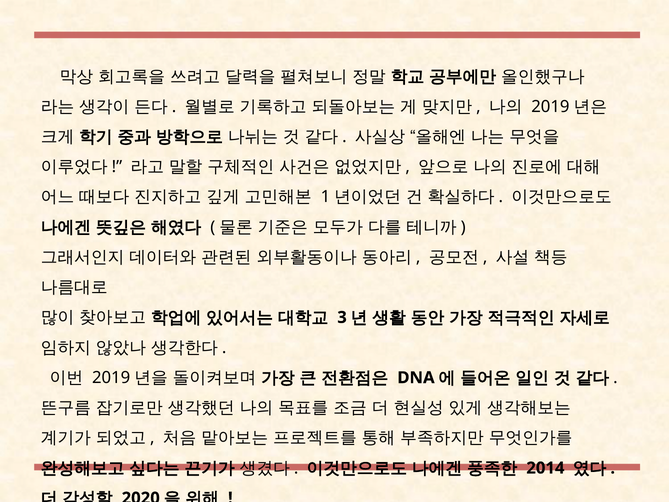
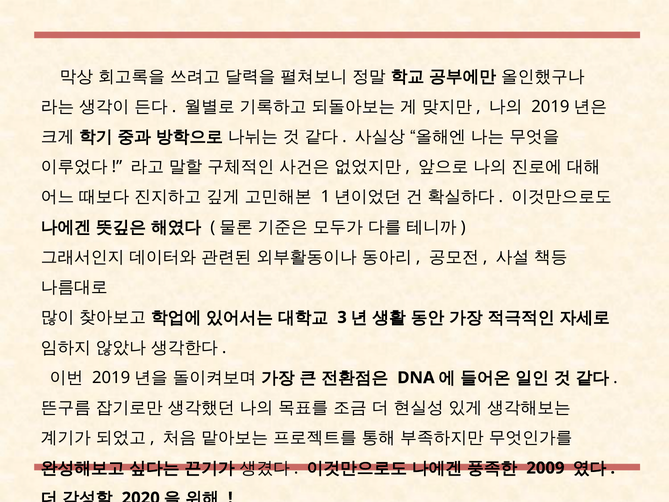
2014: 2014 -> 2009 (545, 468)
